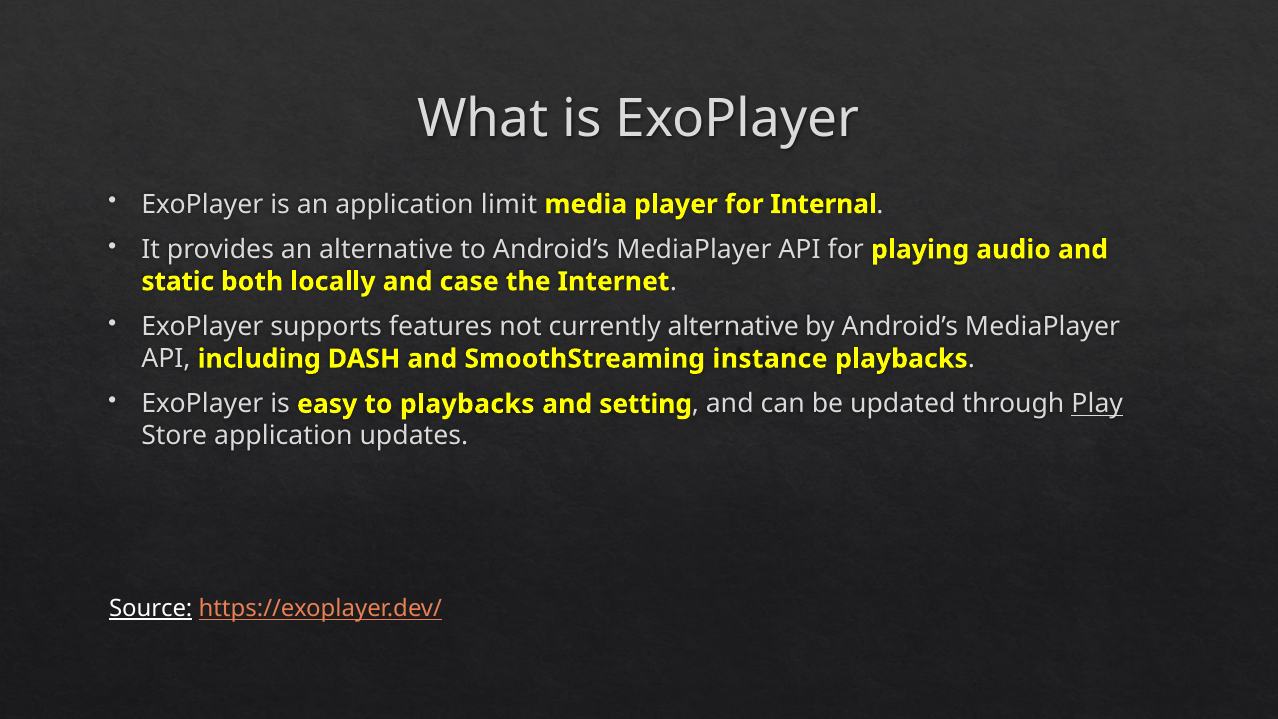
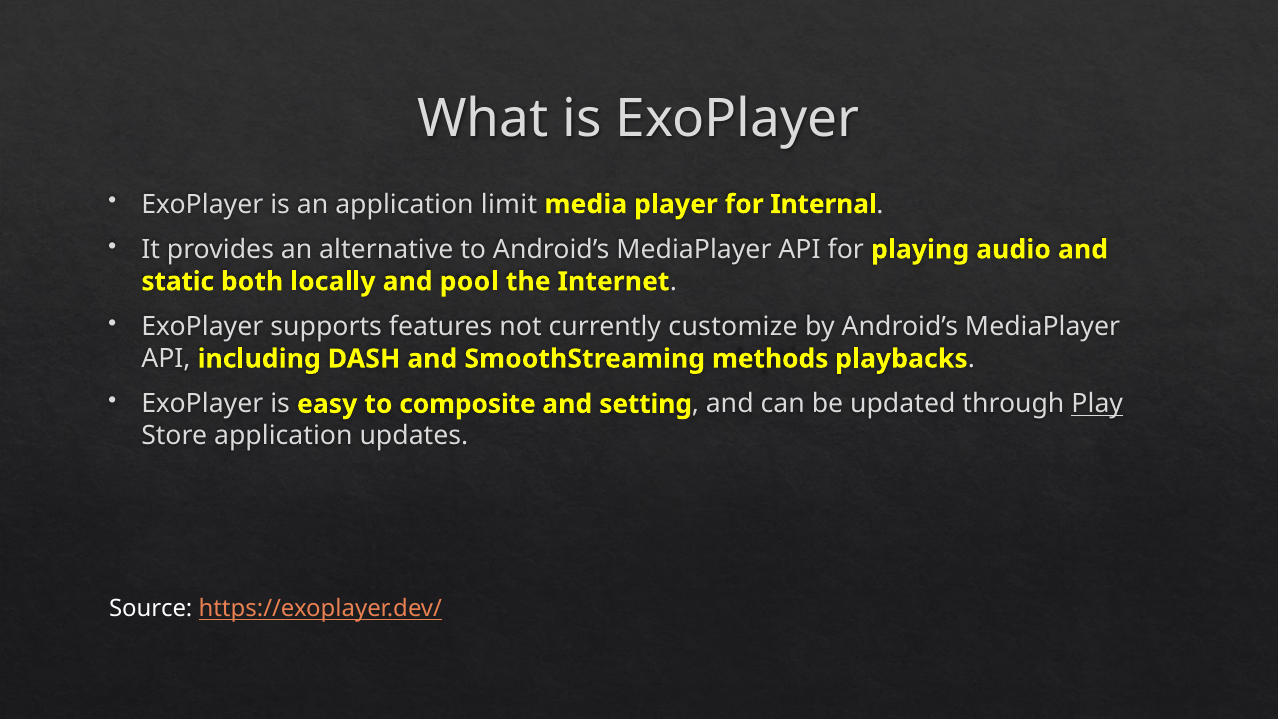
case: case -> pool (469, 281)
currently alternative: alternative -> customize (733, 327)
instance: instance -> methods (770, 359)
to playbacks: playbacks -> composite (467, 404)
Source underline: present -> none (151, 608)
